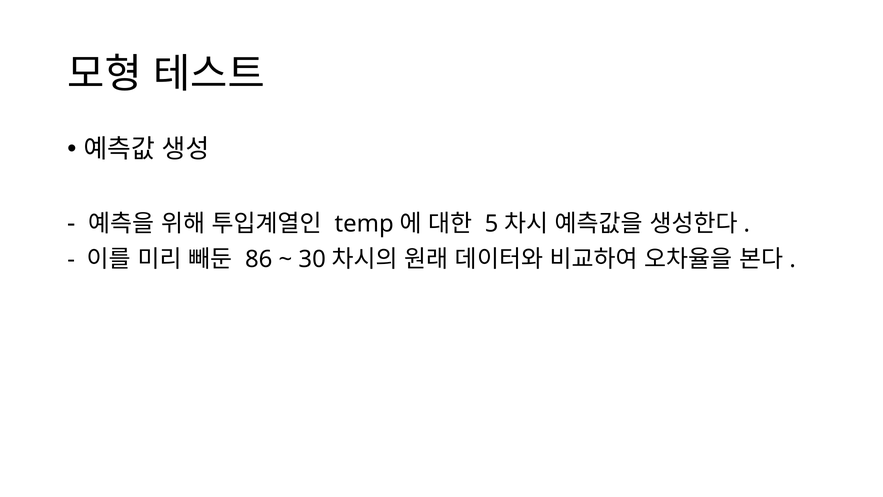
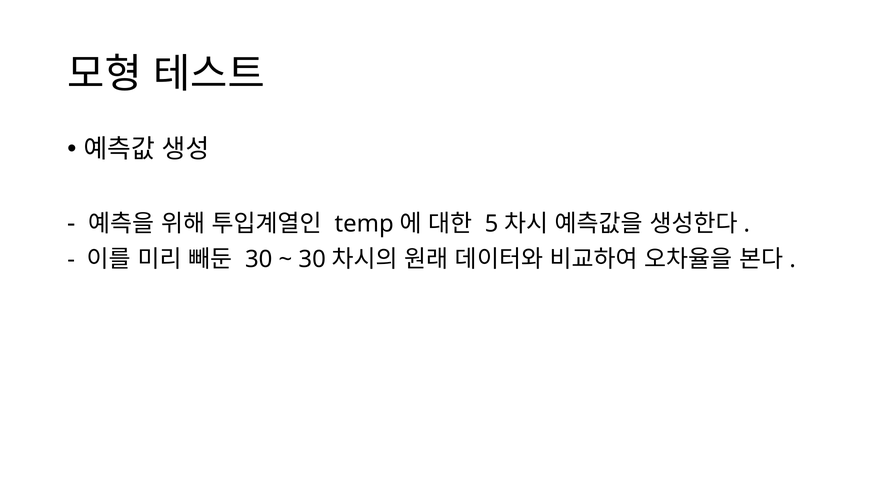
86: 86 -> 30 (259, 259)
